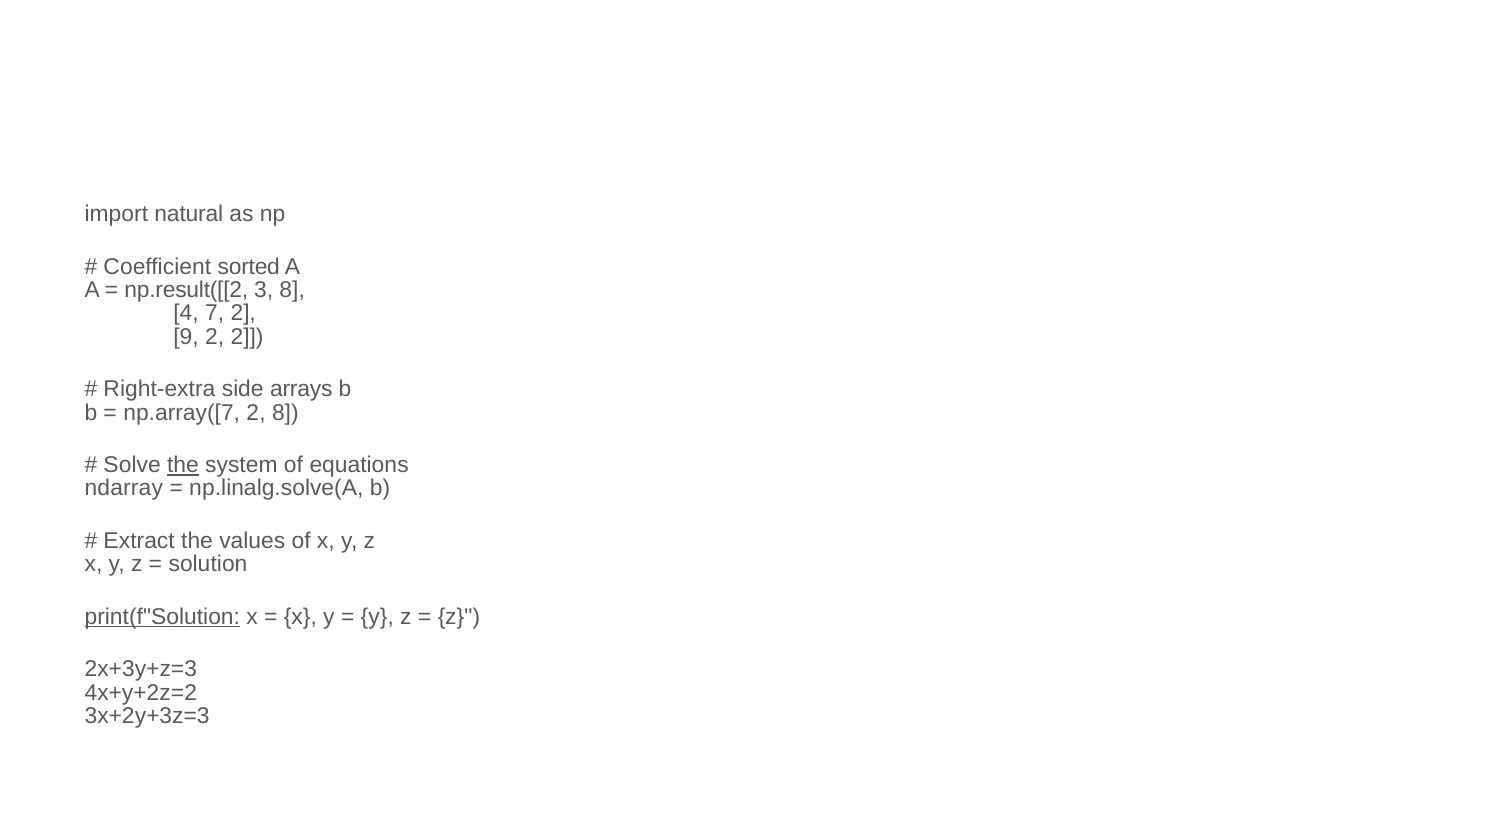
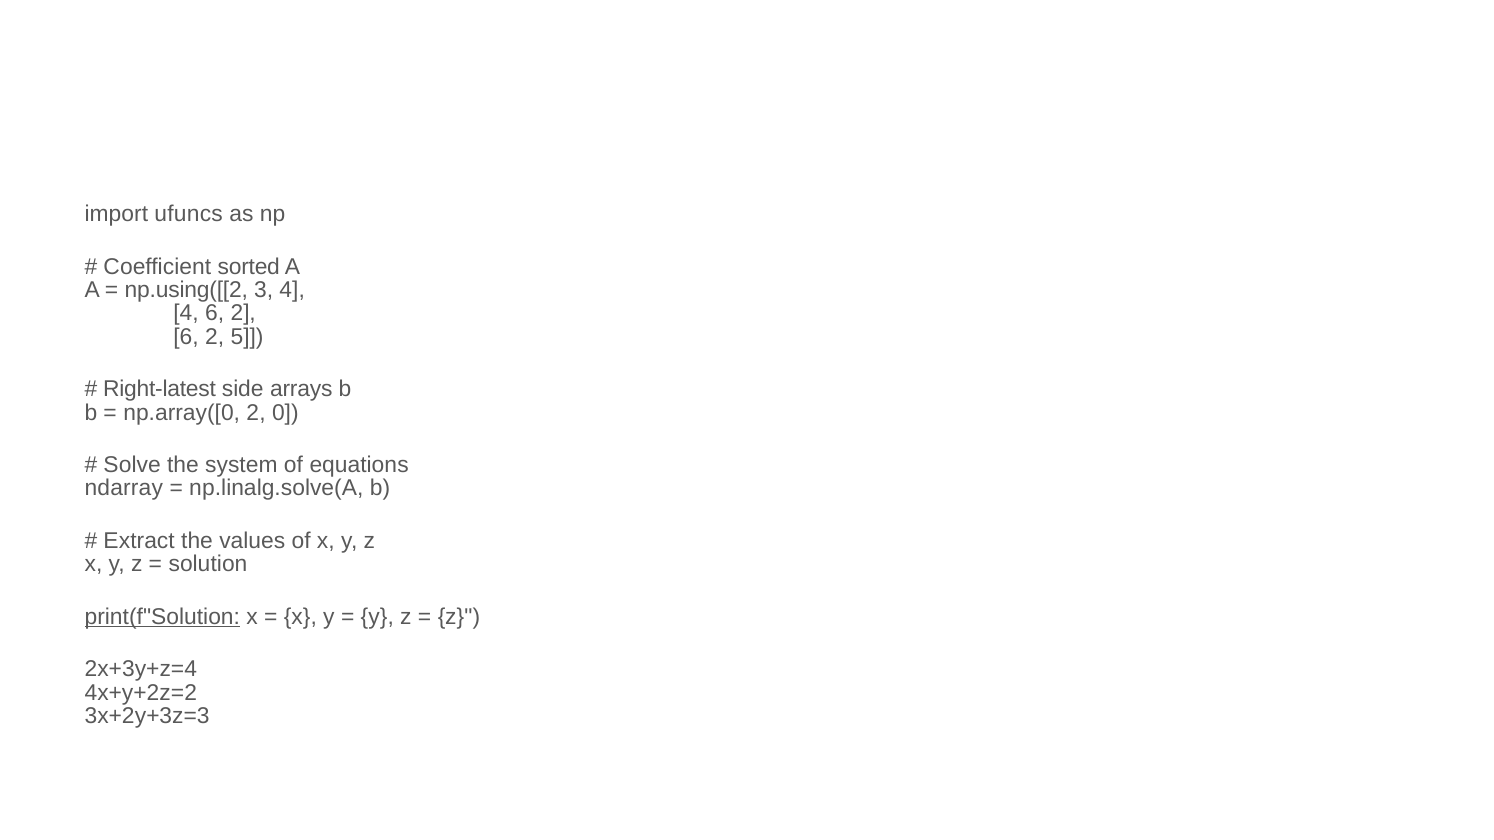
natural: natural -> ufuncs (189, 214)
np.result([[2: np.result([[2 -> np.using([[2 (186, 290)
3 8: 8 -> 4 (292, 290)
4 7: 7 -> 6 (215, 314)
9: 9 -> 6 (186, 337)
2 2: 2 -> 5 (247, 337)
Right-extra: Right-extra -> Right-latest (160, 389)
np.array([7: np.array([7 -> np.array([0 (182, 413)
2 8: 8 -> 0 (285, 413)
the underline: present -> none (183, 465)
2x+3y+z=3: 2x+3y+z=3 -> 2x+3y+z=4 (141, 670)
